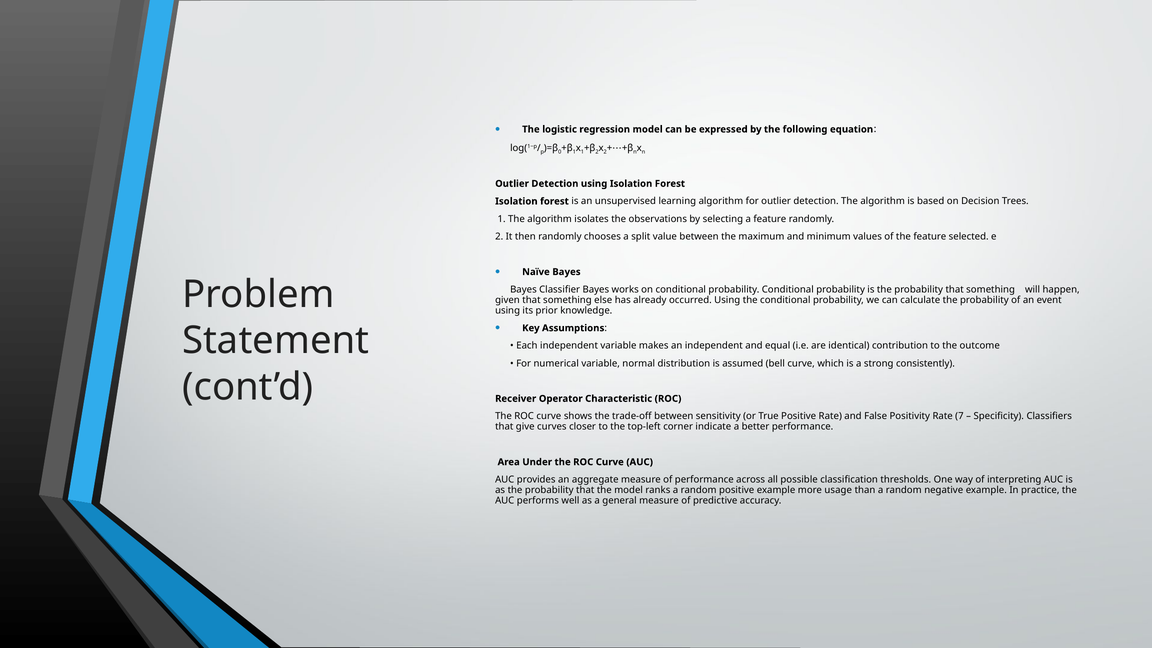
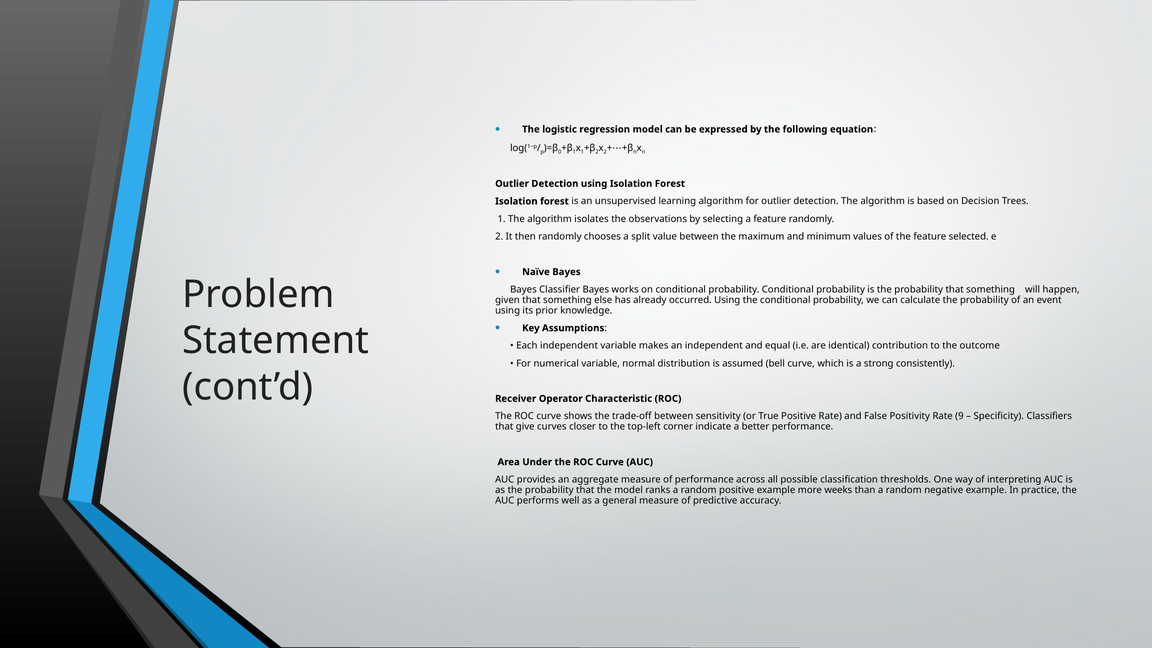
7: 7 -> 9 (959, 416)
usage: usage -> weeks (838, 490)
